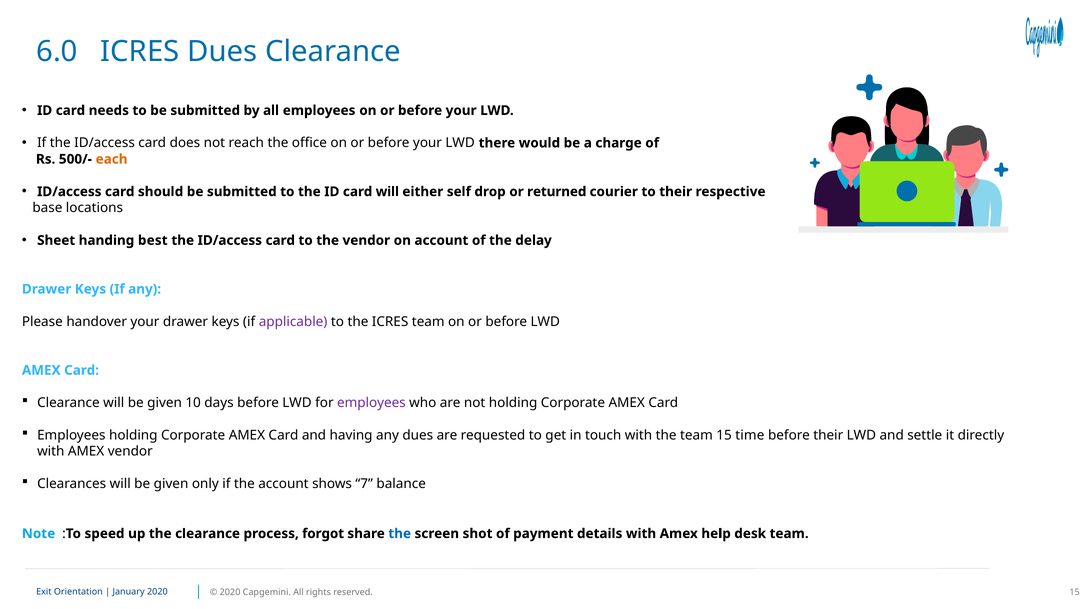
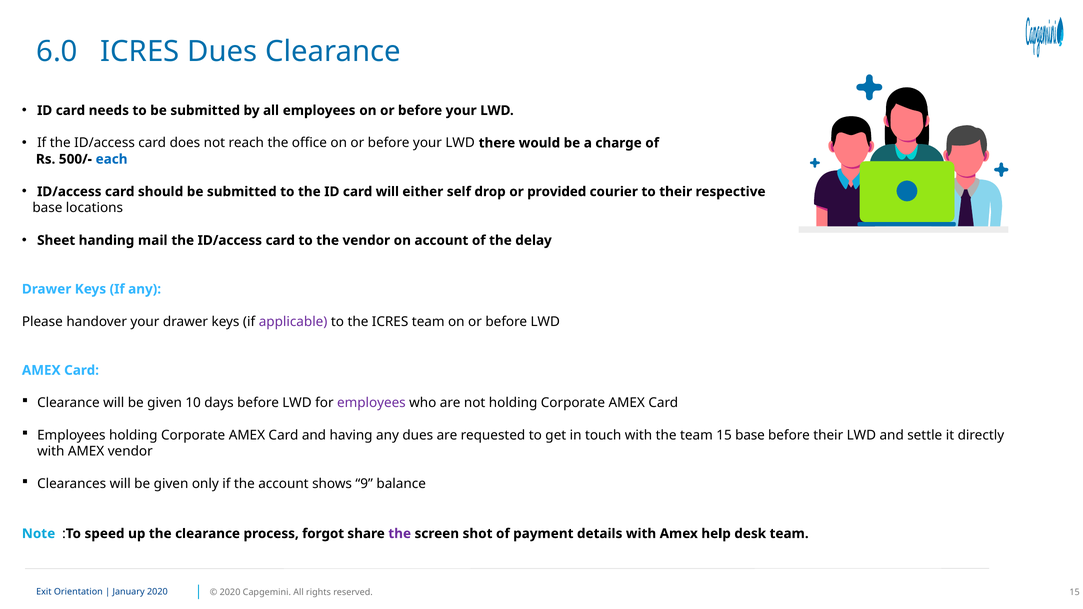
each colour: orange -> blue (112, 159)
returned: returned -> provided (557, 192)
best: best -> mail (153, 240)
15 time: time -> base (750, 435)
7: 7 -> 9 (364, 484)
the colour: blue -> purple (400, 534)
